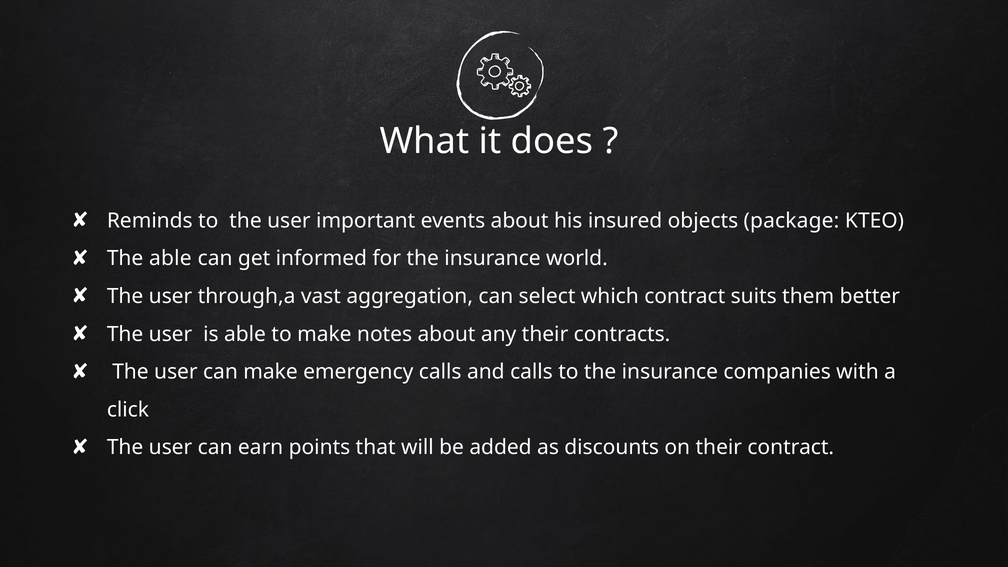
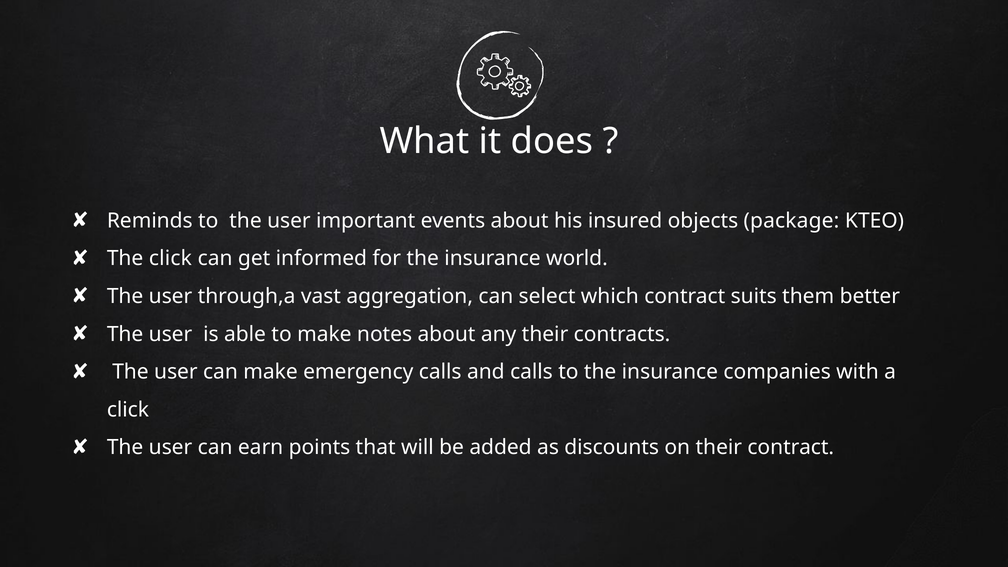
The able: able -> click (170, 259)
